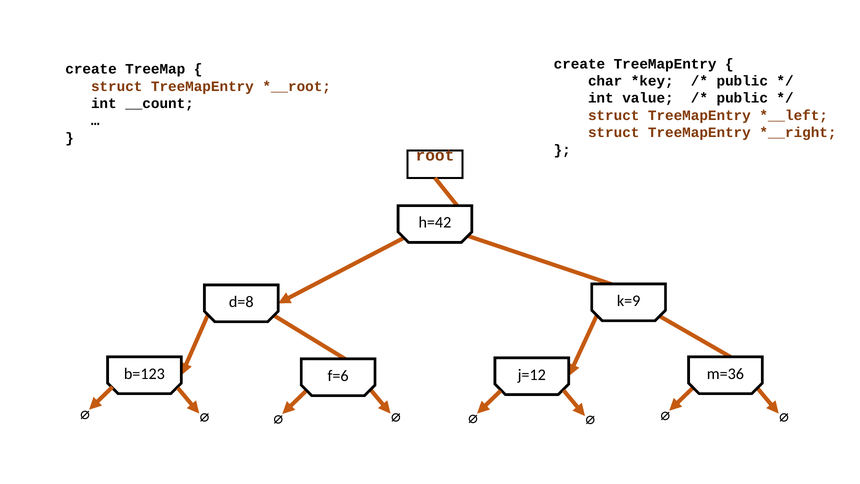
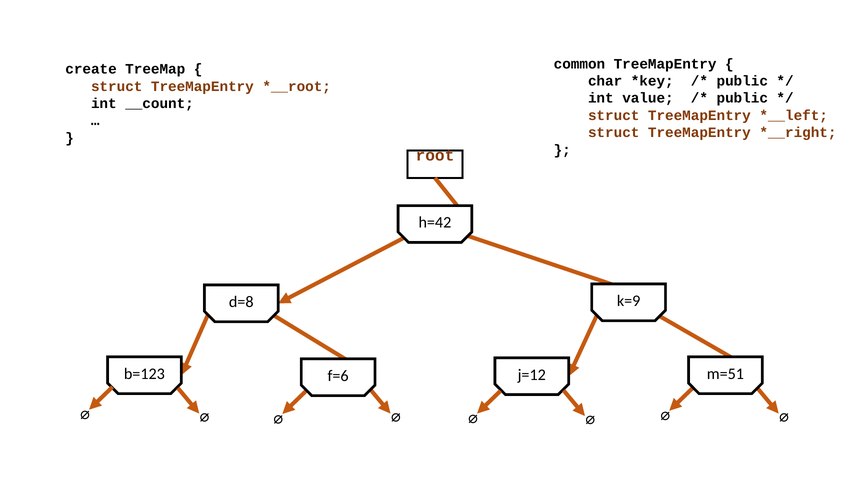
create: create -> common (579, 64)
m=36: m=36 -> m=51 (725, 374)
